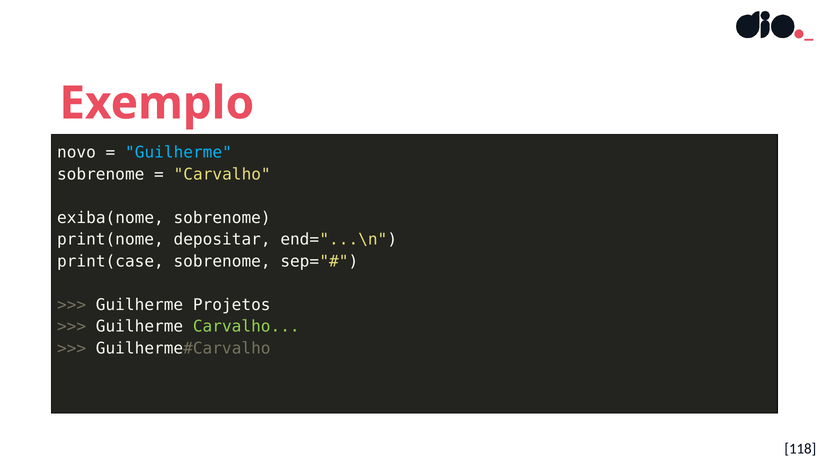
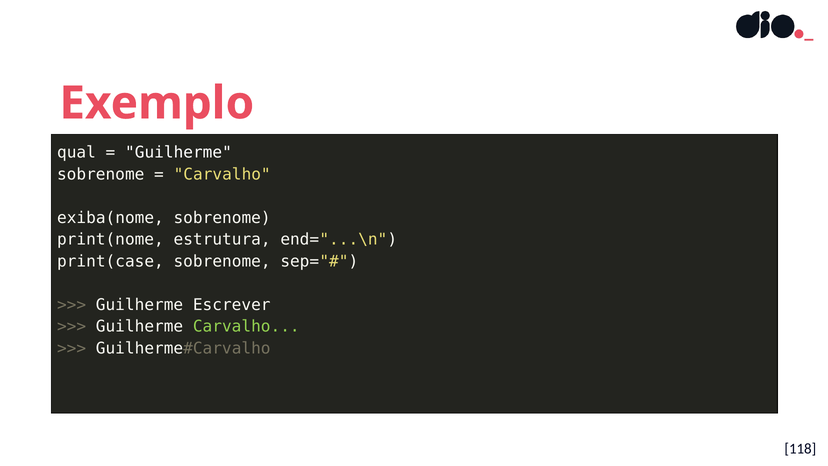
novo: novo -> qual (76, 152)
Guilherme colour: light blue -> white (178, 152)
depositar: depositar -> estrutura (222, 239)
Projetos: Projetos -> Escrever (232, 305)
